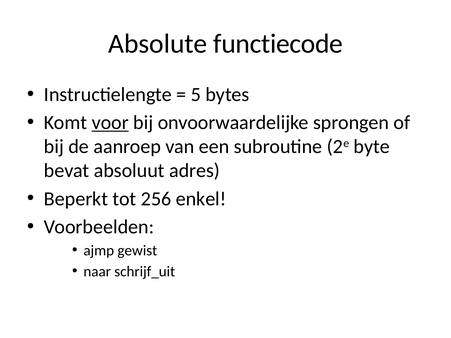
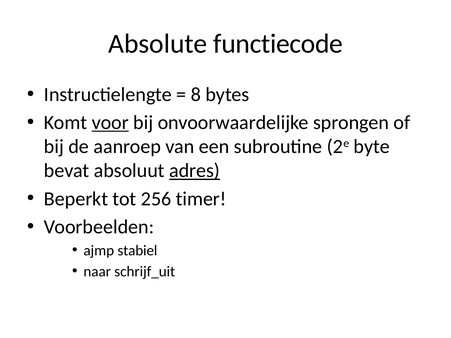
5: 5 -> 8 (196, 95)
adres underline: none -> present (195, 171)
enkel: enkel -> timer (201, 199)
gewist: gewist -> stabiel (137, 251)
